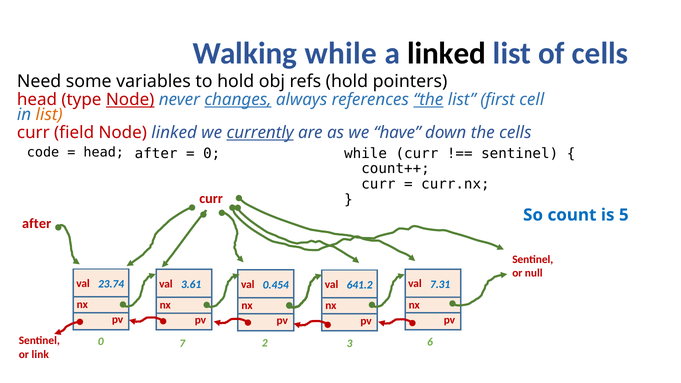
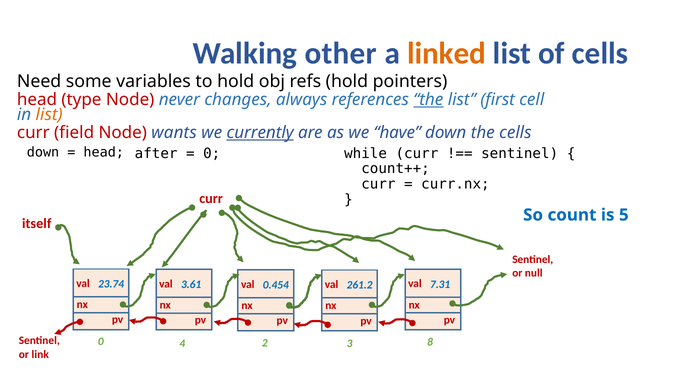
Walking while: while -> other (341, 53)
linked colour: black -> orange (447, 53)
Node underline: present -> none (130, 100)
changes underline: present -> none (238, 100)
Node linked: linked -> wants (174, 133)
code: code -> down (43, 152)
after: after -> itself (37, 223)
641.2: 641.2 -> 261.2 (360, 285)
7: 7 -> 4 (182, 344)
6: 6 -> 8 (430, 342)
